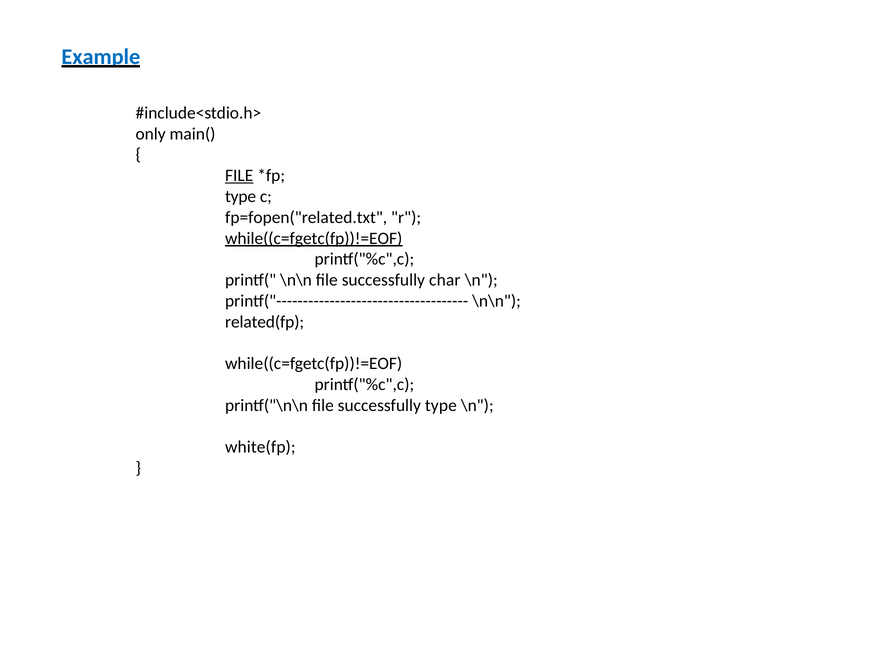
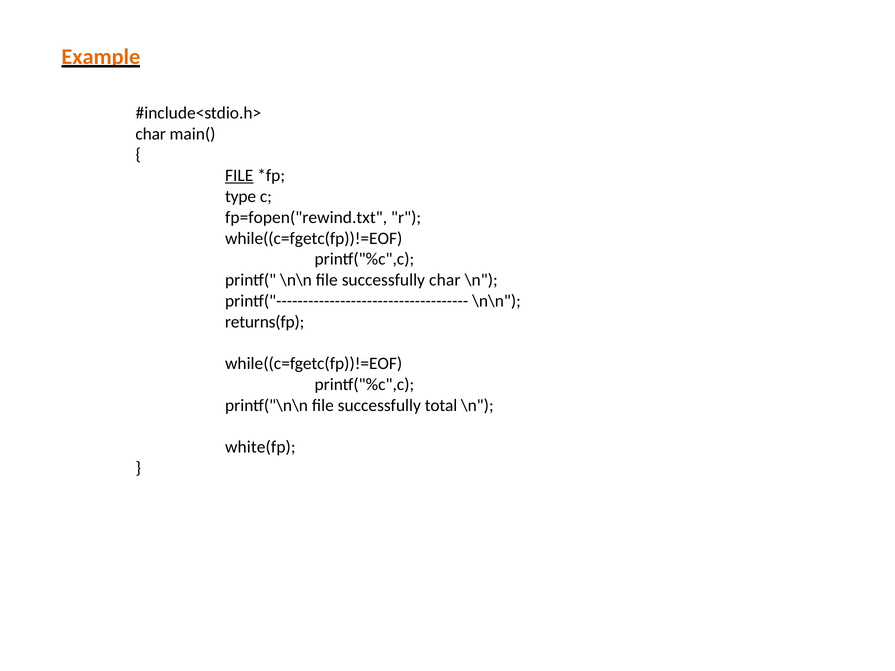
Example colour: blue -> orange (101, 57)
only: only -> char (151, 134)
fp=fopen("related.txt: fp=fopen("related.txt -> fp=fopen("rewind.txt (306, 217)
while((c=fgetc(fp))!=EOF underline: present -> none (314, 238)
related(fp: related(fp -> returns(fp (265, 322)
successfully type: type -> total (441, 406)
